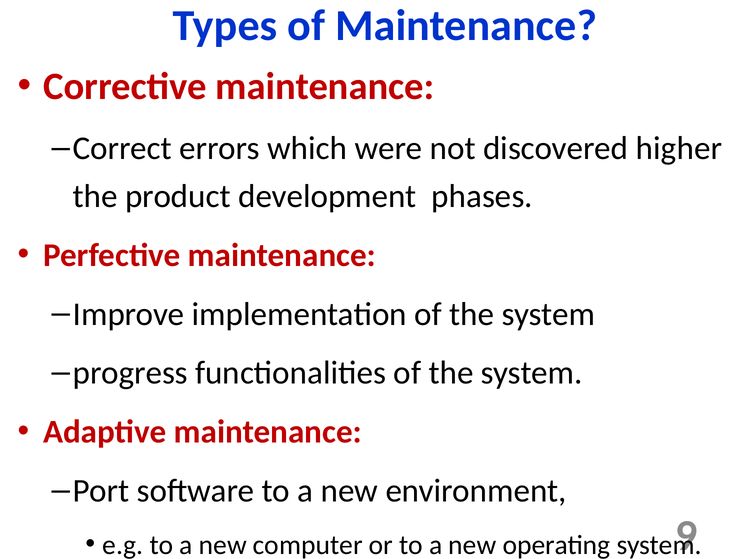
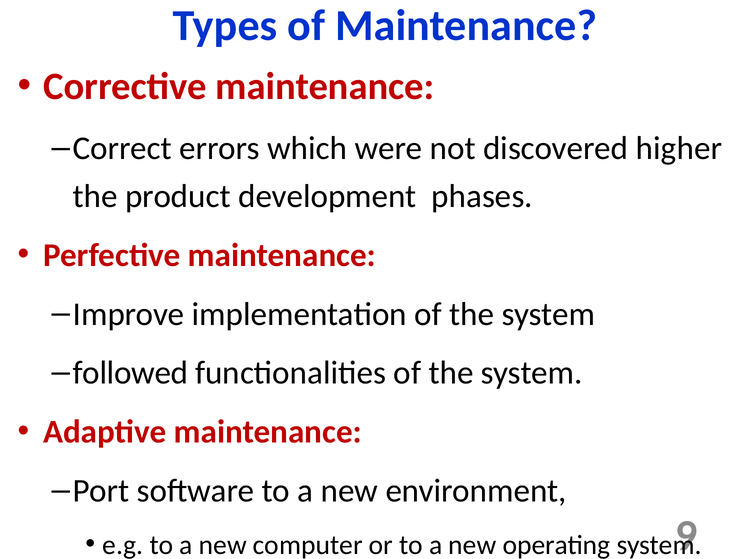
progress: progress -> followed (130, 373)
